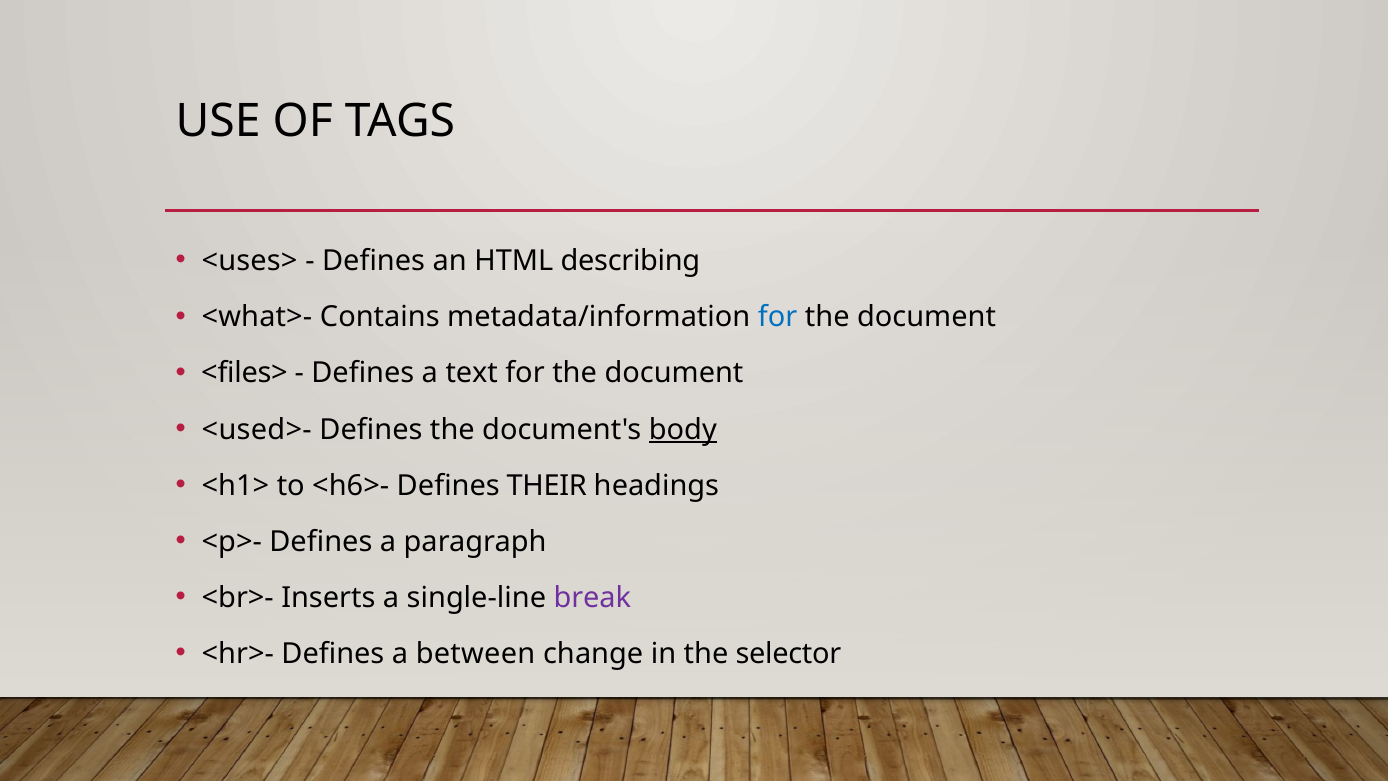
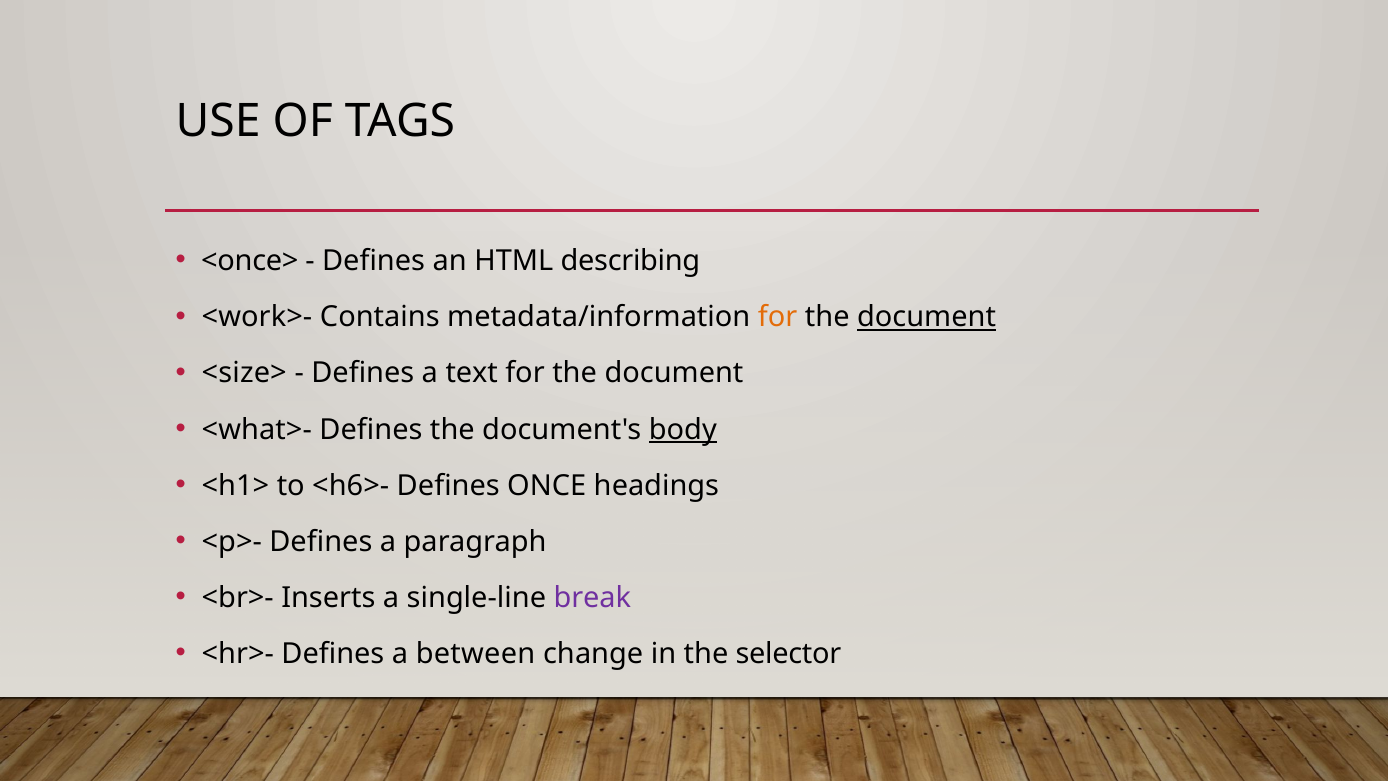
<uses>: <uses> -> <once> (250, 261)
<what>-: <what>- -> <work>- (257, 317)
for colour: blue -> orange (778, 317)
document underline: none -> present (927, 317)
<files>: <files> -> <size> (244, 373)
<used>-: <used>- -> <what>- (257, 429)
THEIR: THEIR -> ONCE (547, 485)
